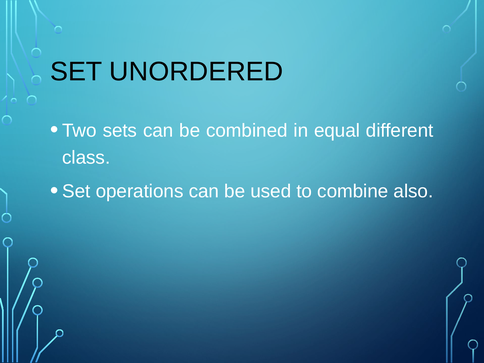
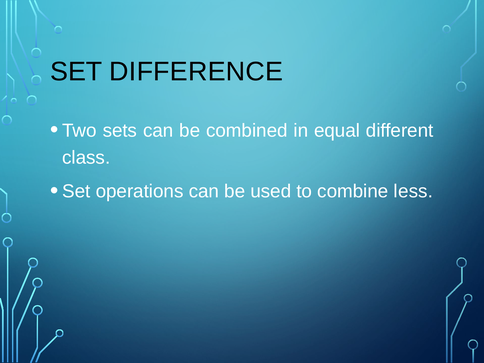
UNORDERED: UNORDERED -> DIFFERENCE (196, 72)
also: also -> less (413, 191)
